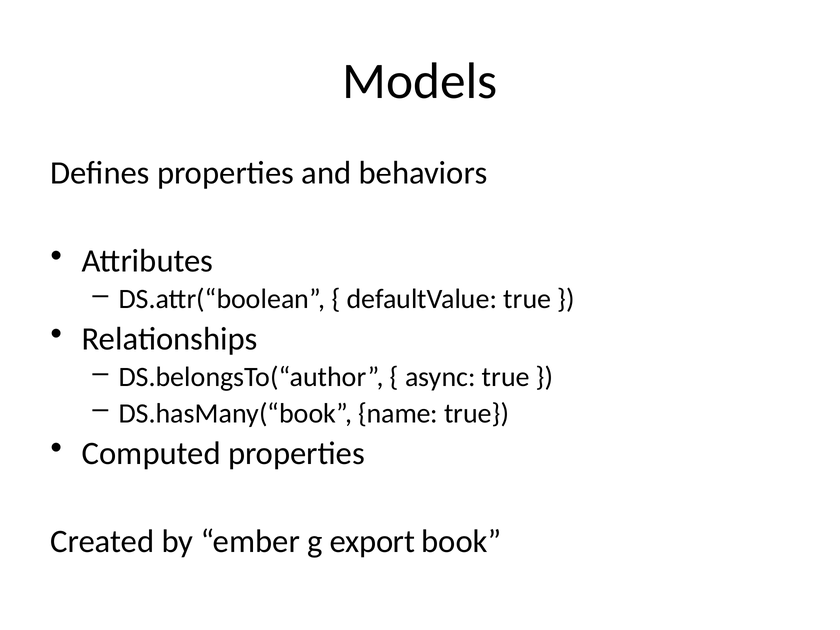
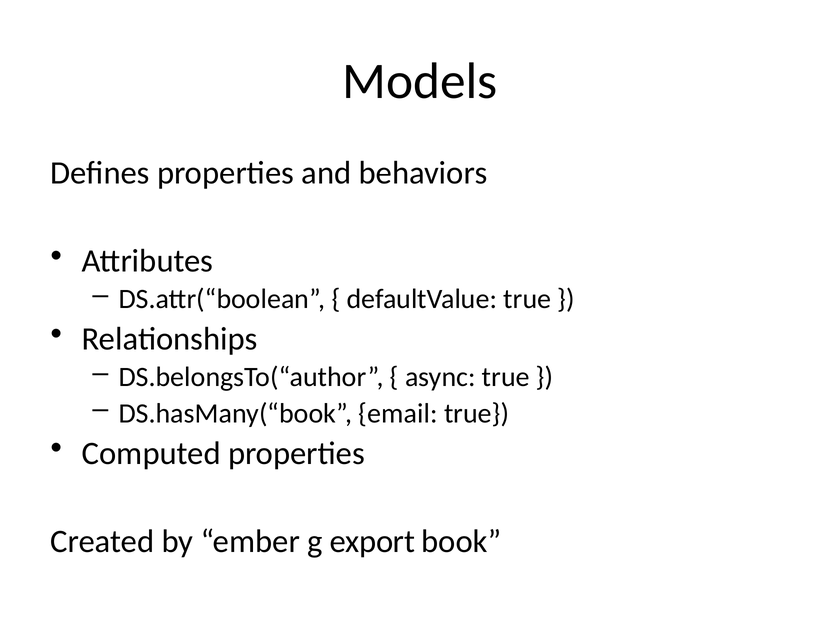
name: name -> email (398, 413)
